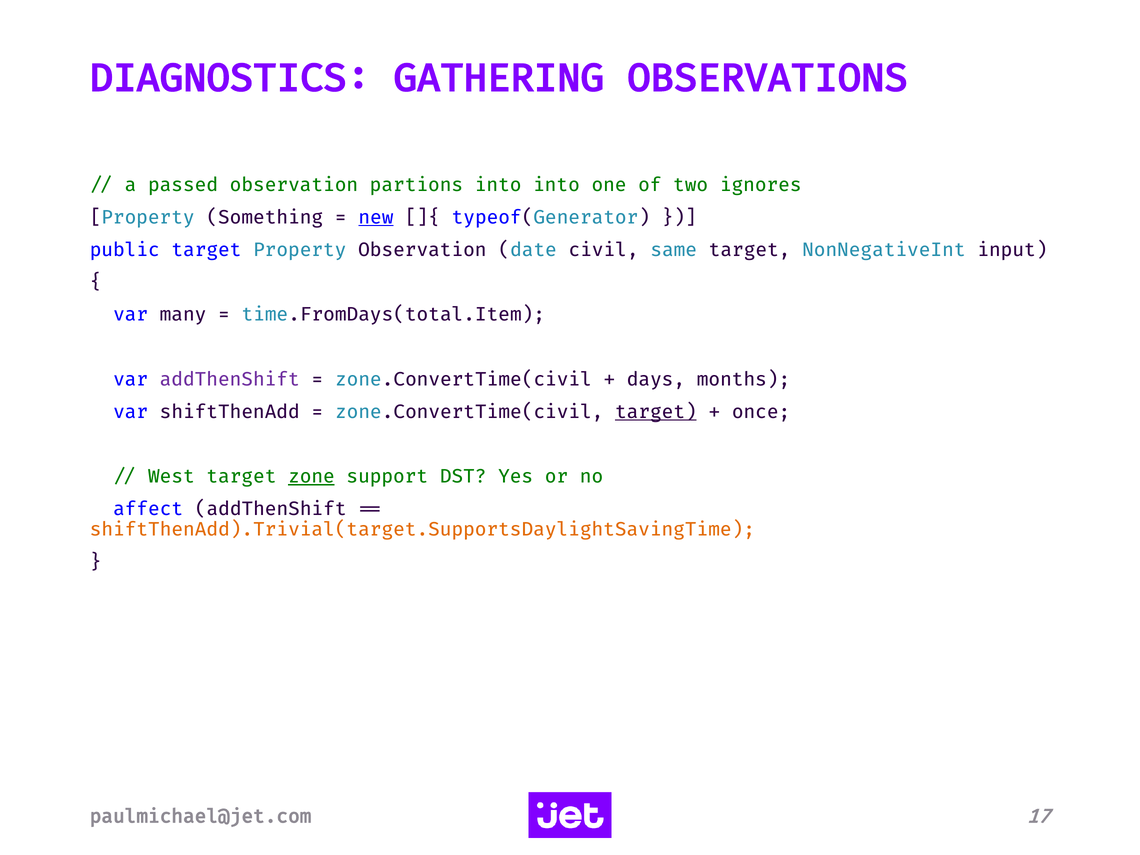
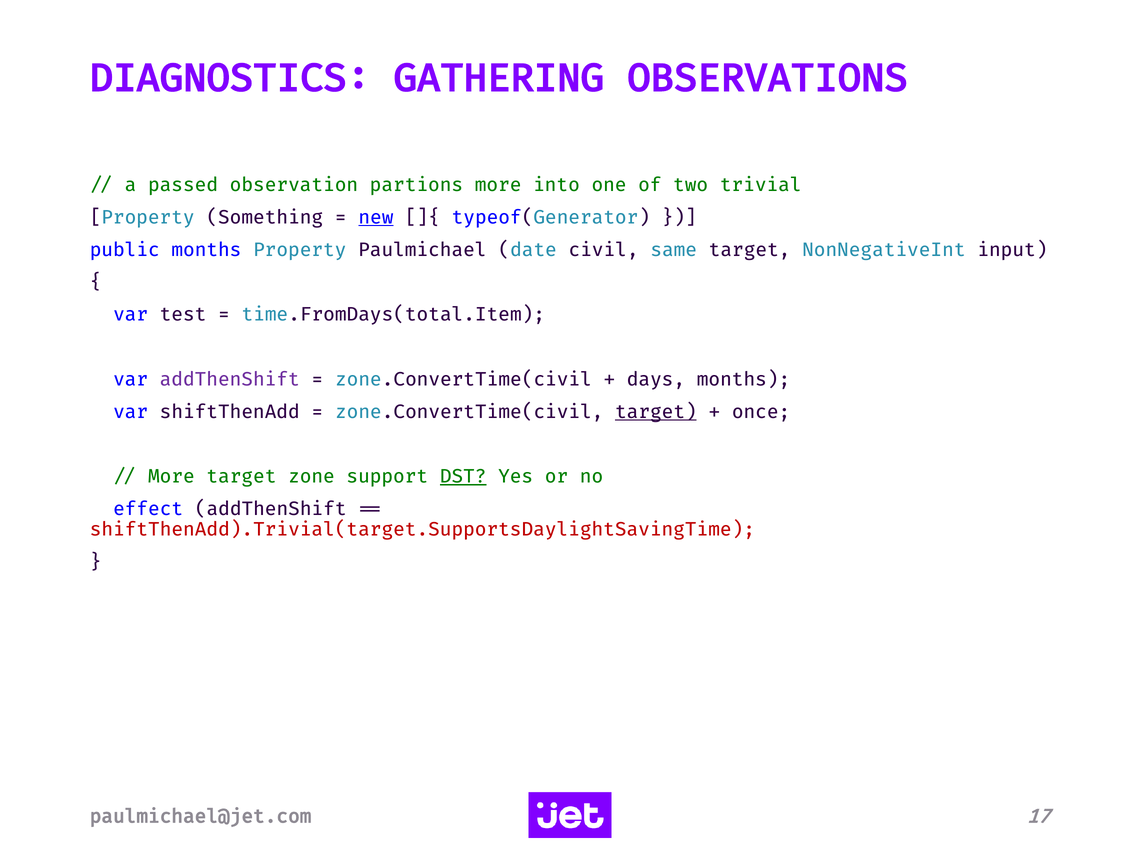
partions into: into -> more (498, 185)
ignores: ignores -> trivial (761, 185)
public target: target -> months (206, 250)
Property Observation: Observation -> Paulmichael (422, 250)
many: many -> test (183, 315)
West: West -> More (171, 477)
zone underline: present -> none (311, 477)
DST underline: none -> present (463, 477)
affect: affect -> effect (148, 509)
shiftThenAdd).Trivial(target.SupportsDaylightSavingTime colour: orange -> red (422, 530)
